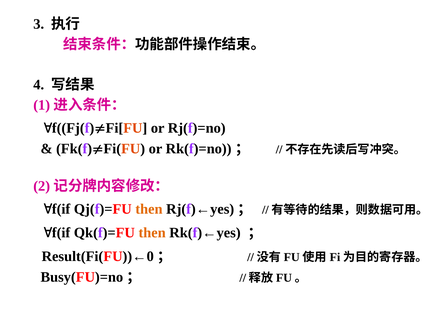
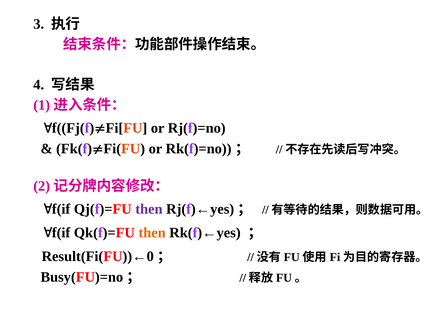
then colour: orange -> purple (149, 209)
